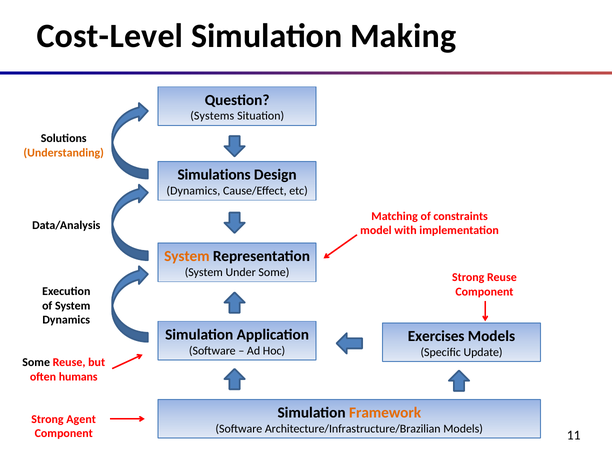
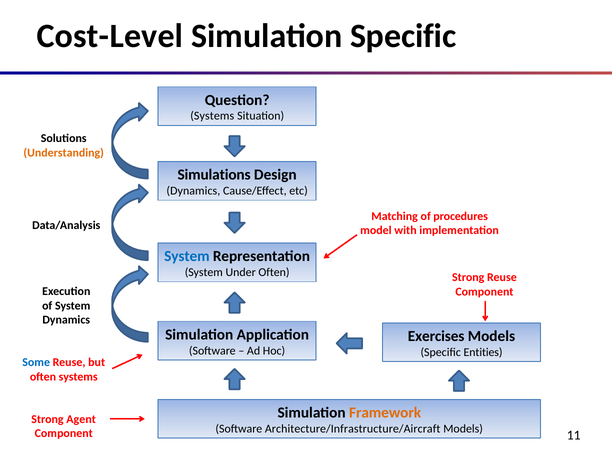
Simulation Making: Making -> Specific (403, 36)
constraints: constraints -> procedures (461, 216)
System colour: orange -> blue (187, 256)
Under Some: Some -> Often (274, 272)
Update: Update -> Entities (483, 352)
Some colour: black -> blue (36, 362)
often humans: humans -> systems (78, 377)
Architecture/Infrastructure/Brazilian: Architecture/Infrastructure/Brazilian -> Architecture/Infrastructure/Aircraft (353, 429)
